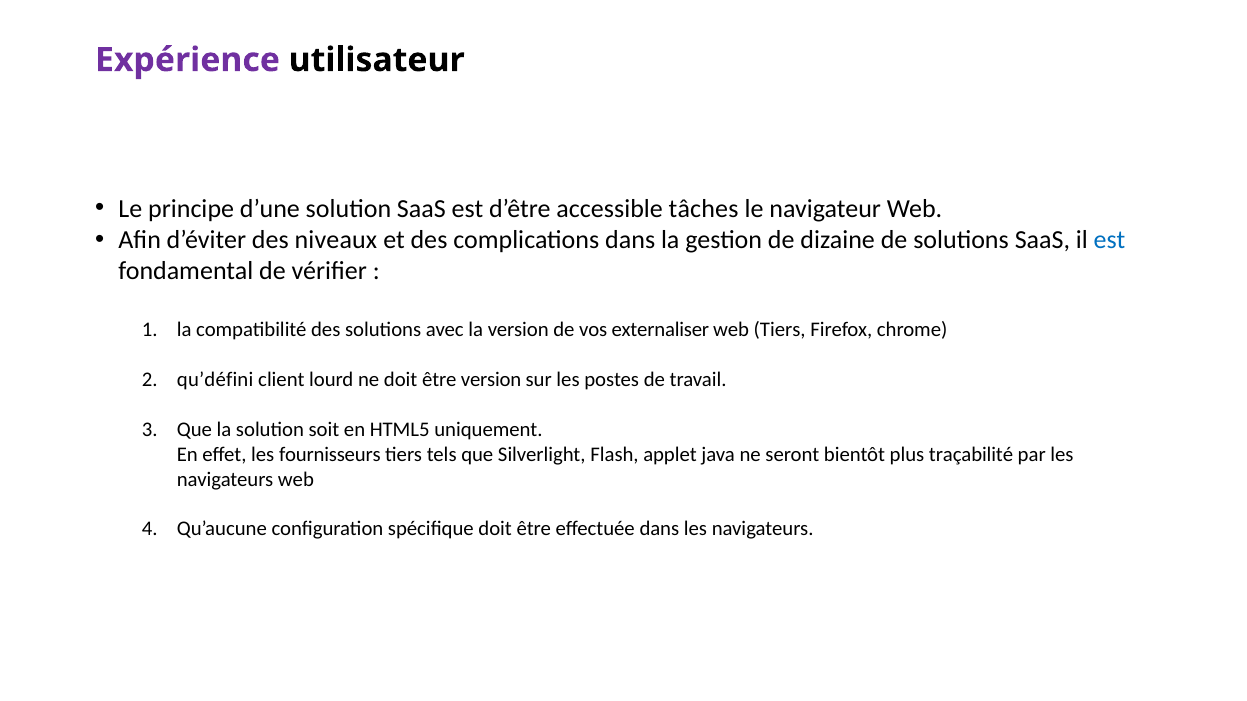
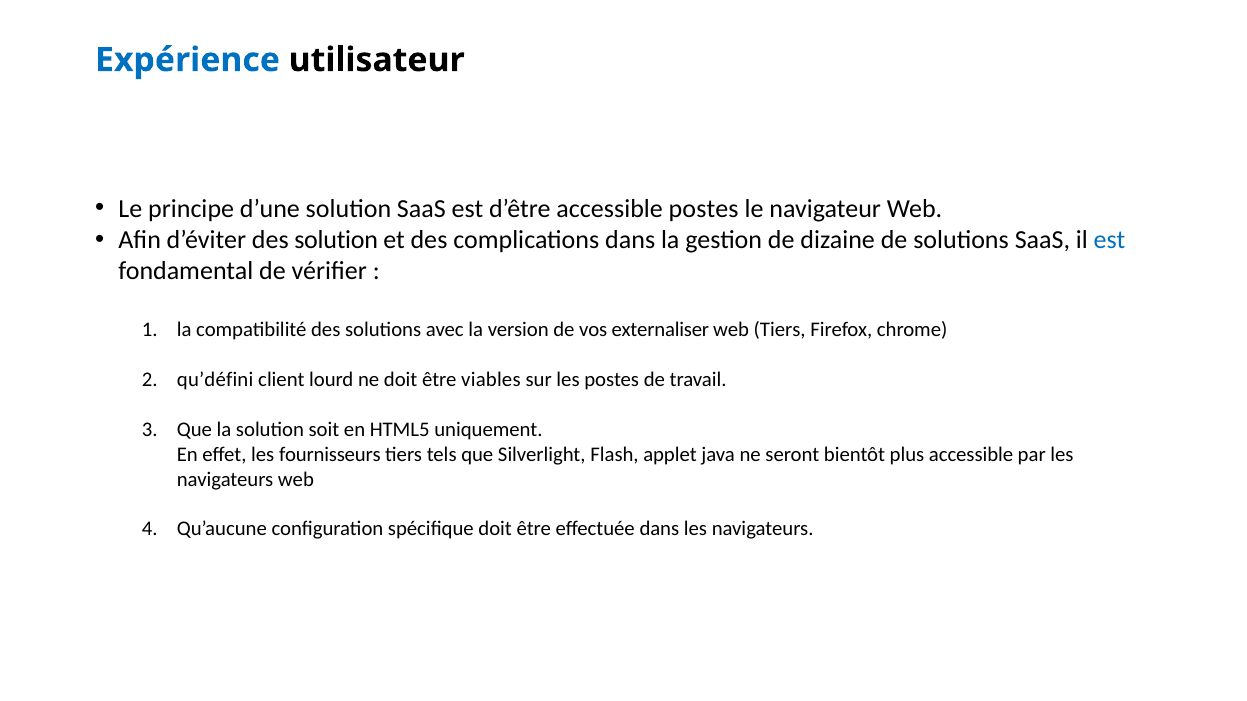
Expérience colour: purple -> blue (188, 60)
accessible tâches: tâches -> postes (704, 209)
des niveaux: niveaux -> solution (336, 240)
être version: version -> viables (491, 380)
plus traçabilité: traçabilité -> accessible (971, 455)
